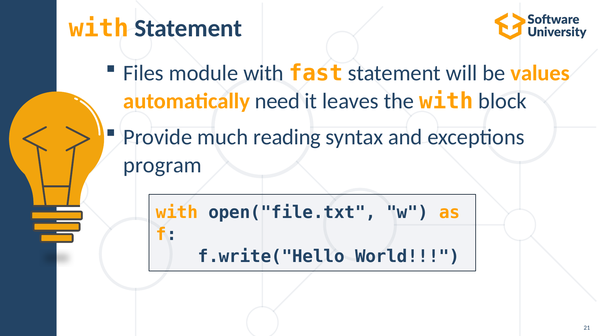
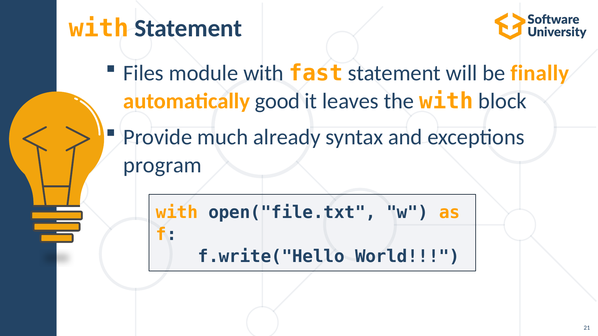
values: values -> finally (540, 73)
need: need -> good (277, 101)
reading: reading -> already (287, 137)
